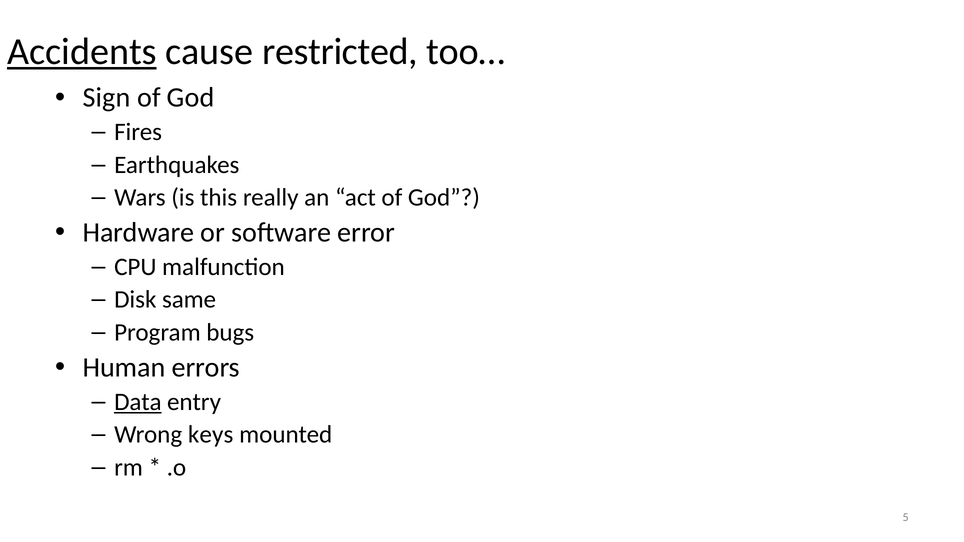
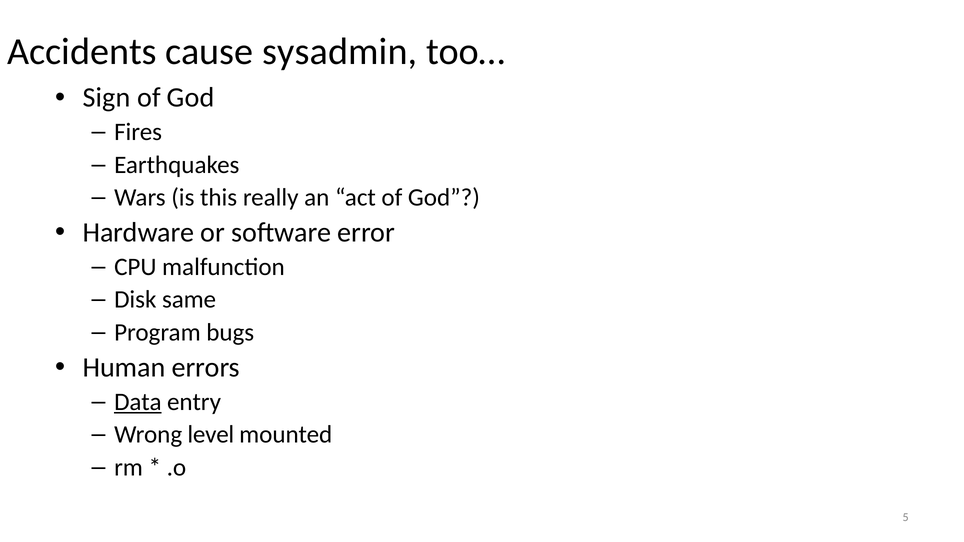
Accidents underline: present -> none (82, 52)
restricted: restricted -> sysadmin (340, 52)
keys: keys -> level (211, 435)
